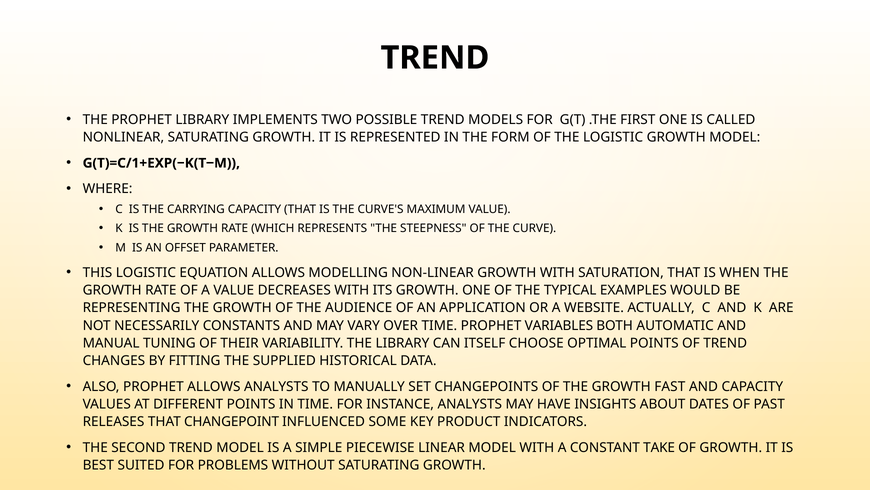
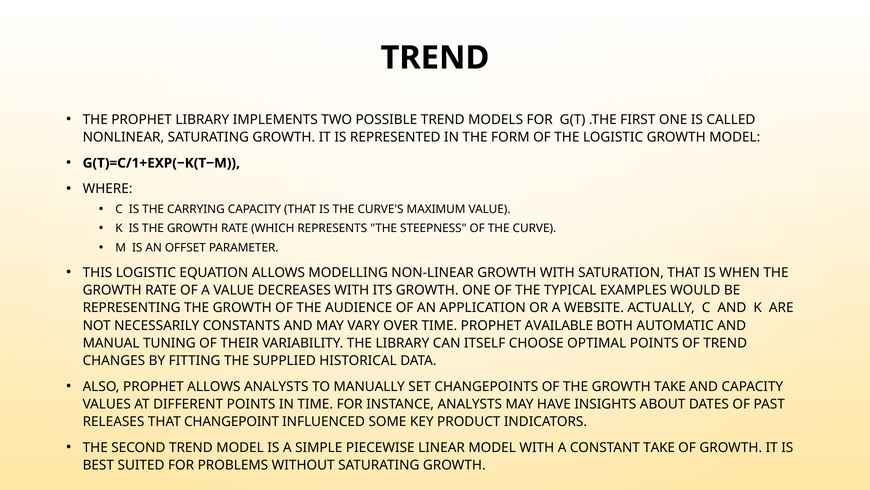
VARIABLES: VARIABLES -> AVAILABLE (559, 325)
GROWTH FAST: FAST -> TAKE (670, 386)
